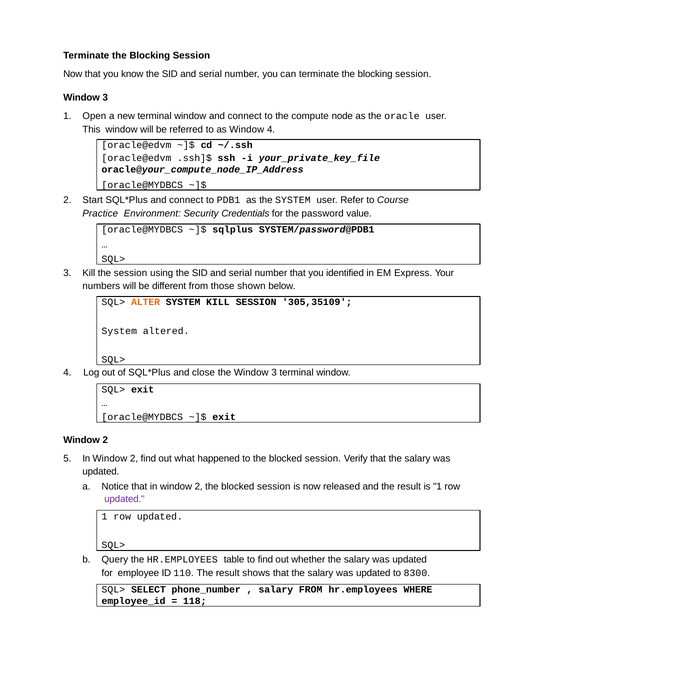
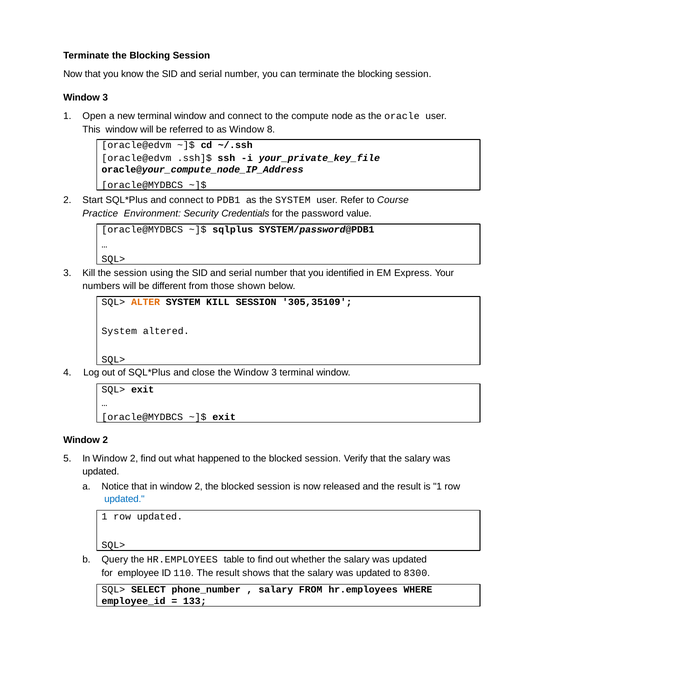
Window 4: 4 -> 8 (271, 130)
updated colour: purple -> blue (124, 499)
118: 118 -> 133 (195, 601)
